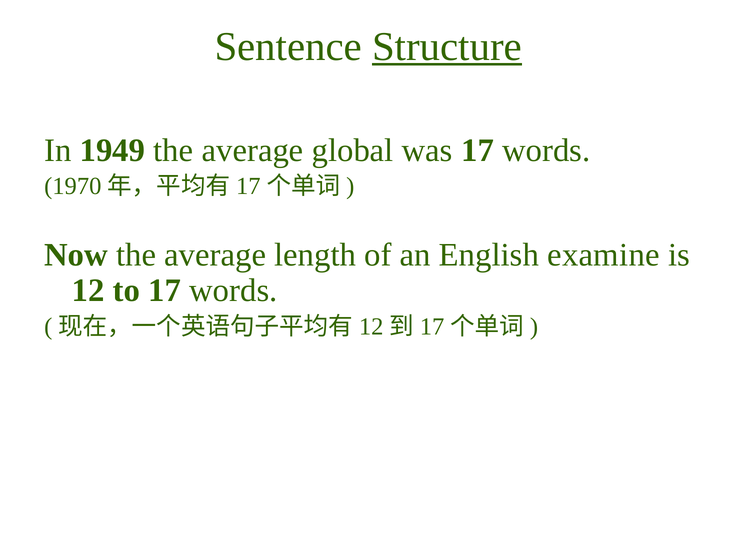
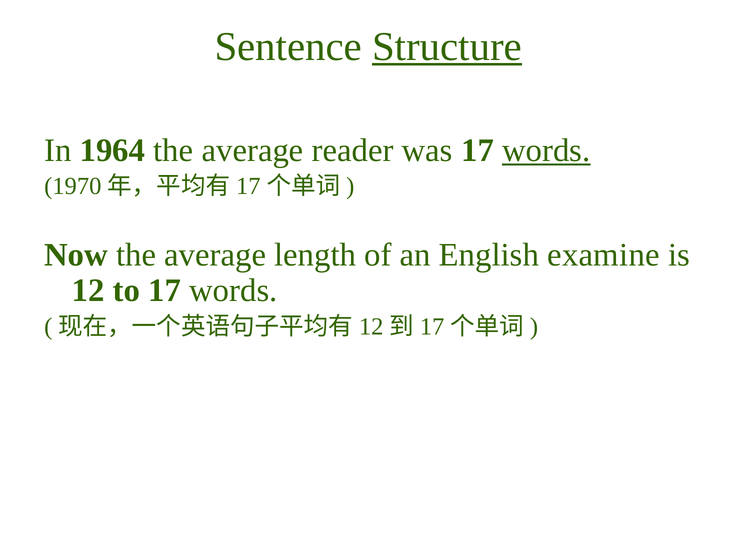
1949: 1949 -> 1964 (112, 150)
global: global -> reader (353, 150)
words underline: none -> present (546, 150)
